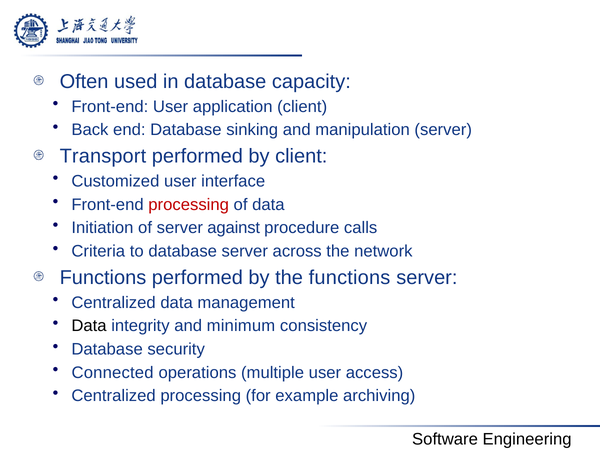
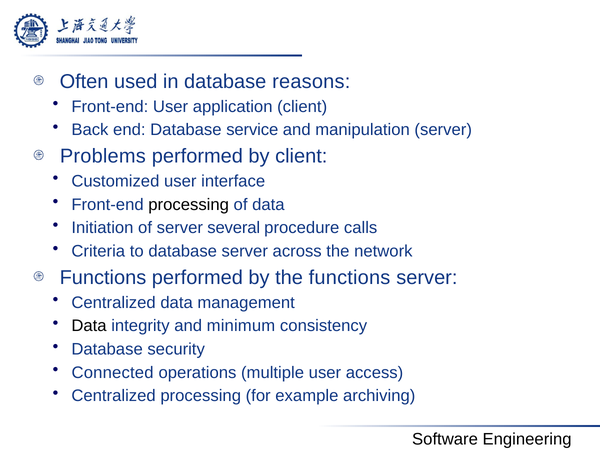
capacity: capacity -> reasons (311, 81)
sinking: sinking -> service (252, 130)
Transport: Transport -> Problems (103, 156)
processing colour: red -> black (189, 205)
against: against -> several (234, 228)
